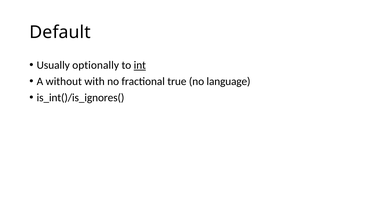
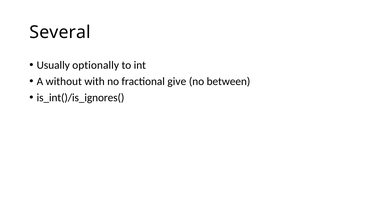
Default: Default -> Several (60, 32)
int underline: present -> none (140, 65)
true: true -> give (177, 81)
language: language -> between (228, 81)
